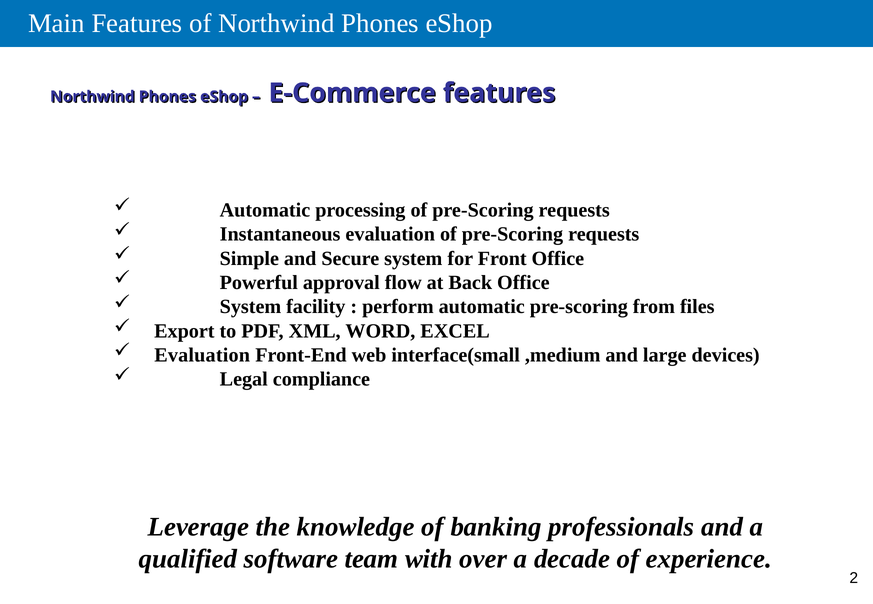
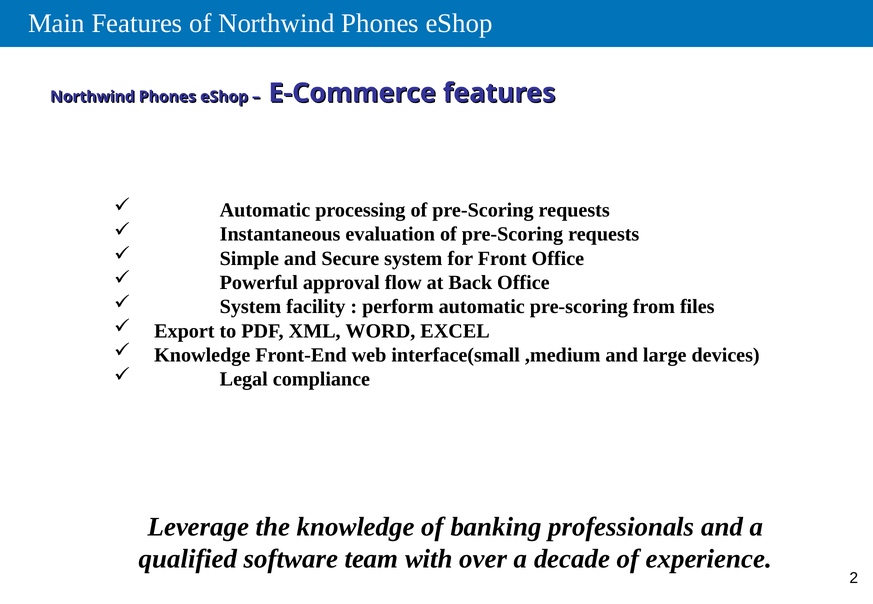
Evaluation: Evaluation -> Knowledge (202, 355)
